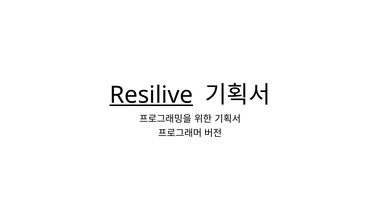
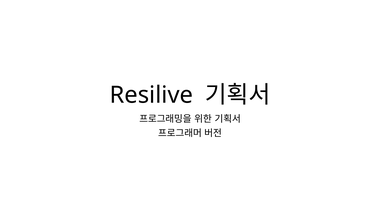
Resilive underline: present -> none (151, 95)
